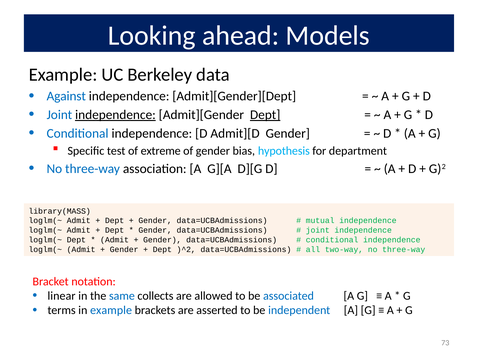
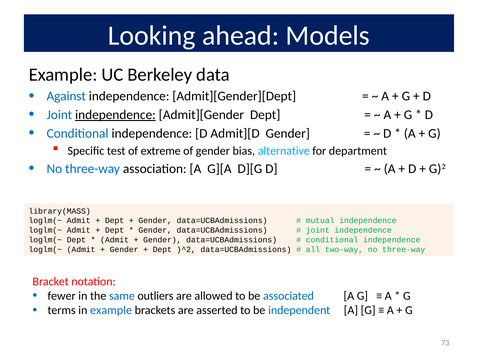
Dept underline: present -> none (265, 115)
hypothesis: hypothesis -> alternative (284, 151)
linear: linear -> fewer (62, 296)
collects: collects -> outliers (155, 296)
